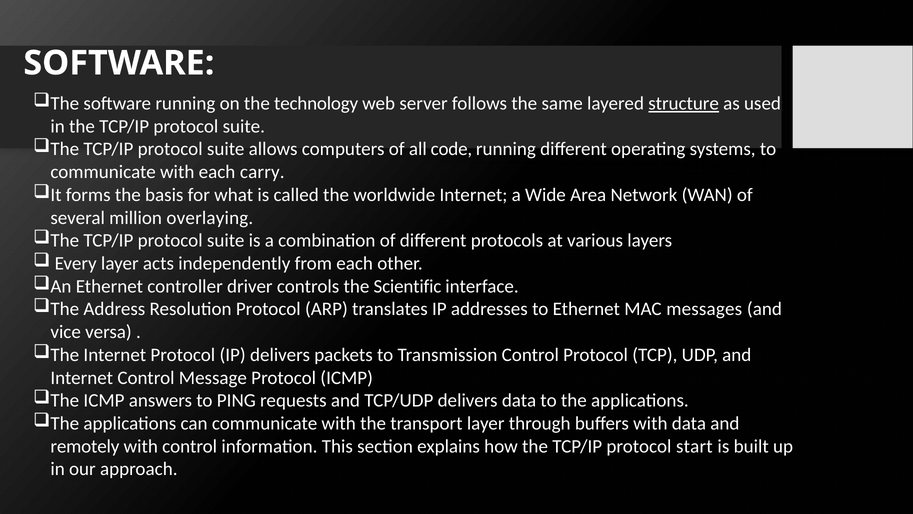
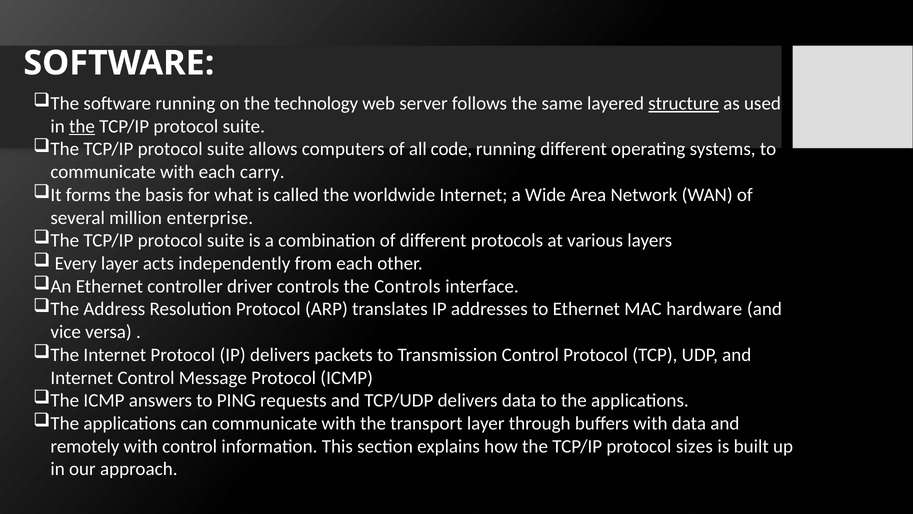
the underline: none -> present (82, 126)
overlaying: overlaying -> enterprise (210, 218)
the Scientific: Scientific -> Controls (407, 286)
messages: messages -> hardware (704, 309)
start: start -> sizes (694, 446)
